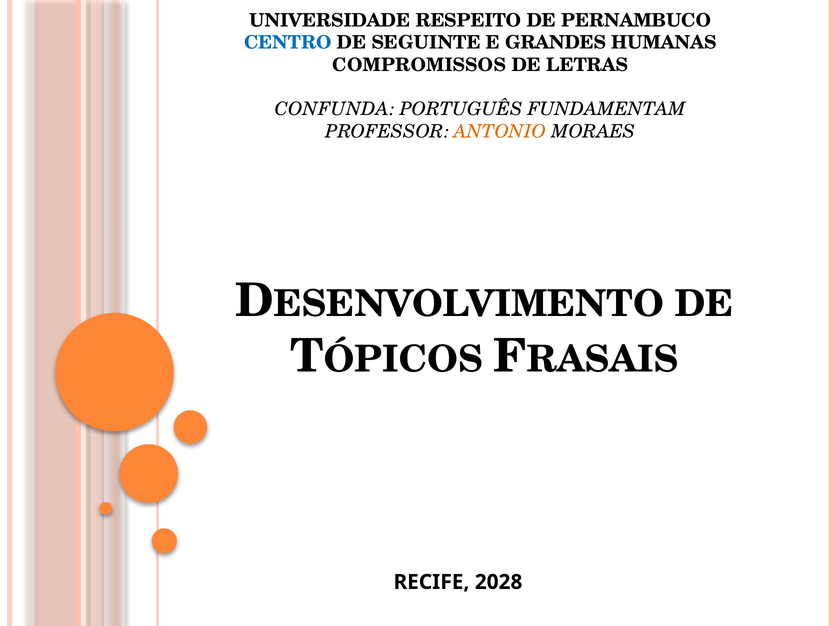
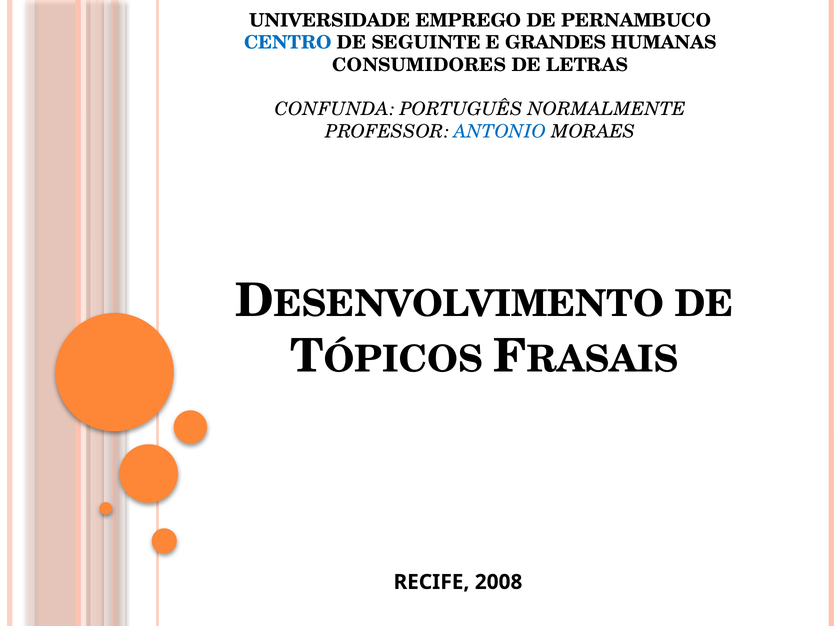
RESPEITO: RESPEITO -> EMPREGO (468, 20)
COMPROMISSOS: COMPROMISSOS -> CONSUMIDORES (419, 65)
FUNDAMENTAM: FUNDAMENTAM -> NORMALMENTE (607, 109)
ANTONIO colour: orange -> blue (500, 131)
2028: 2028 -> 2008 (499, 582)
